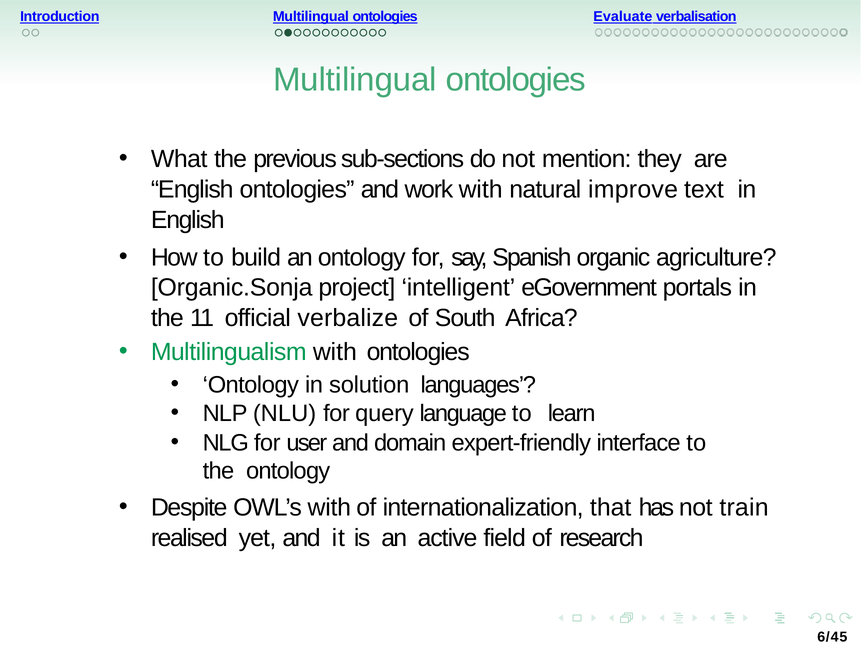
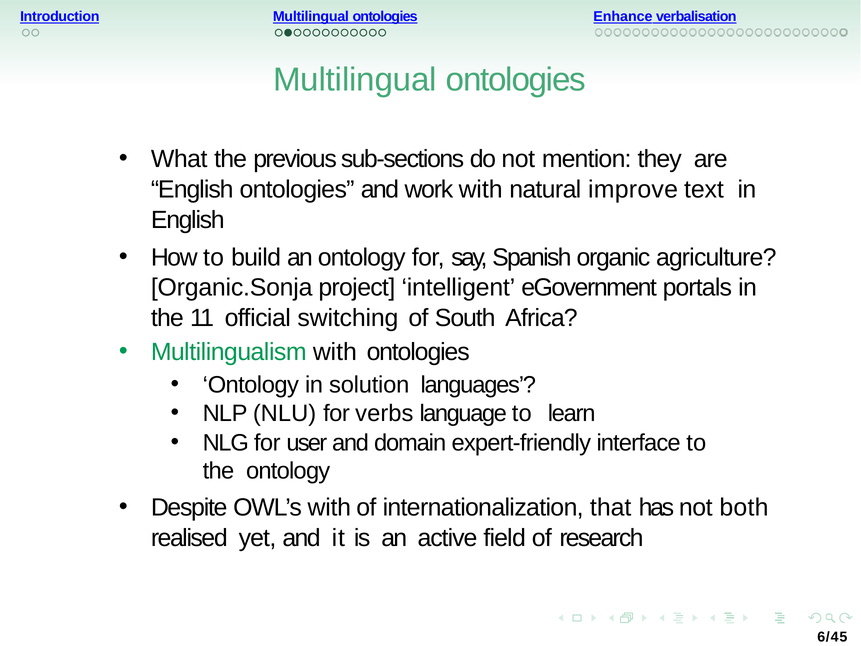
Evaluate: Evaluate -> Enhance (623, 17)
verbalize: verbalize -> switching (348, 318)
query: query -> verbs (384, 414)
train: train -> both (744, 508)
